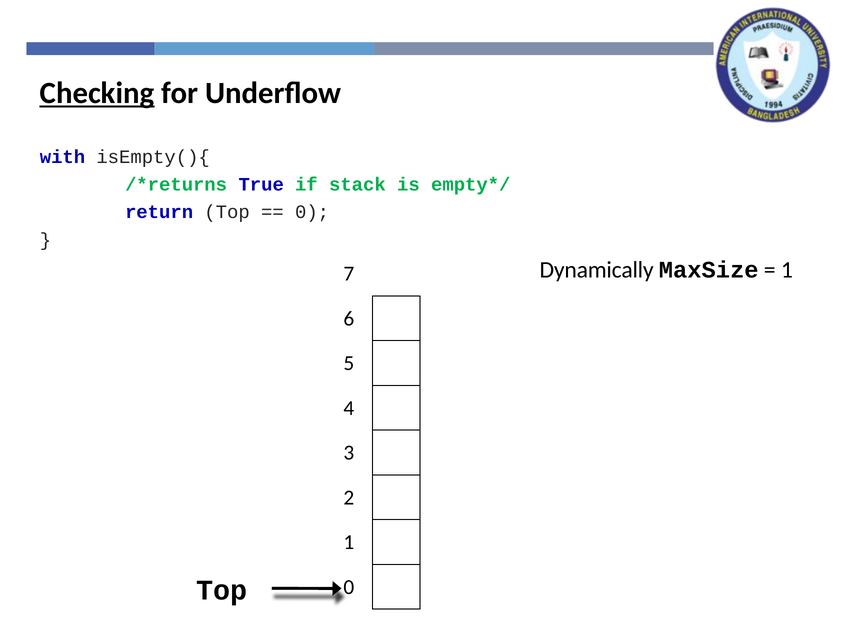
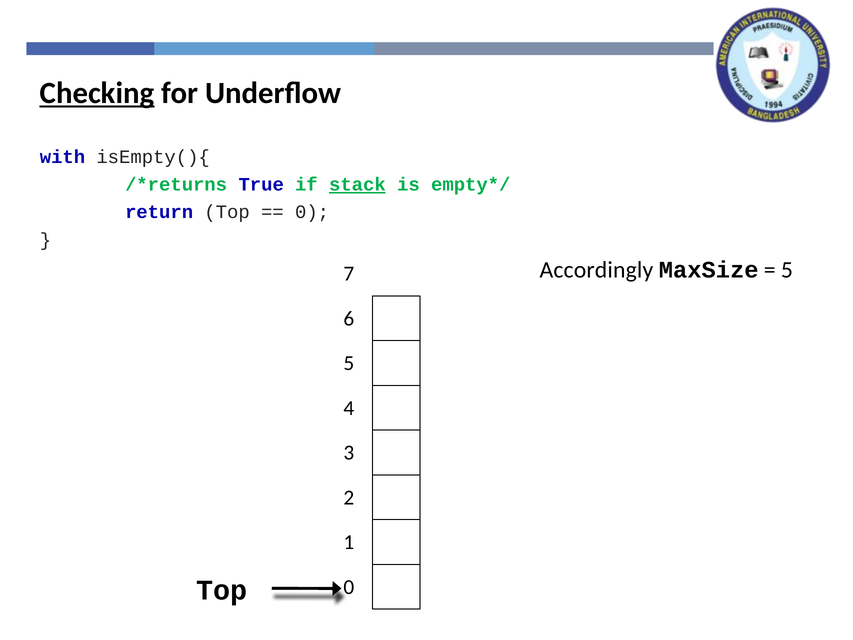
stack underline: none -> present (357, 184)
Dynamically: Dynamically -> Accordingly (596, 270)
1: 1 -> 5 (787, 270)
